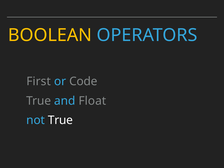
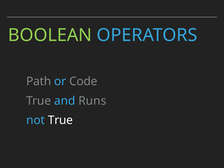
BOOLEAN colour: yellow -> light green (50, 35)
First: First -> Path (39, 81)
Float: Float -> Runs (92, 101)
